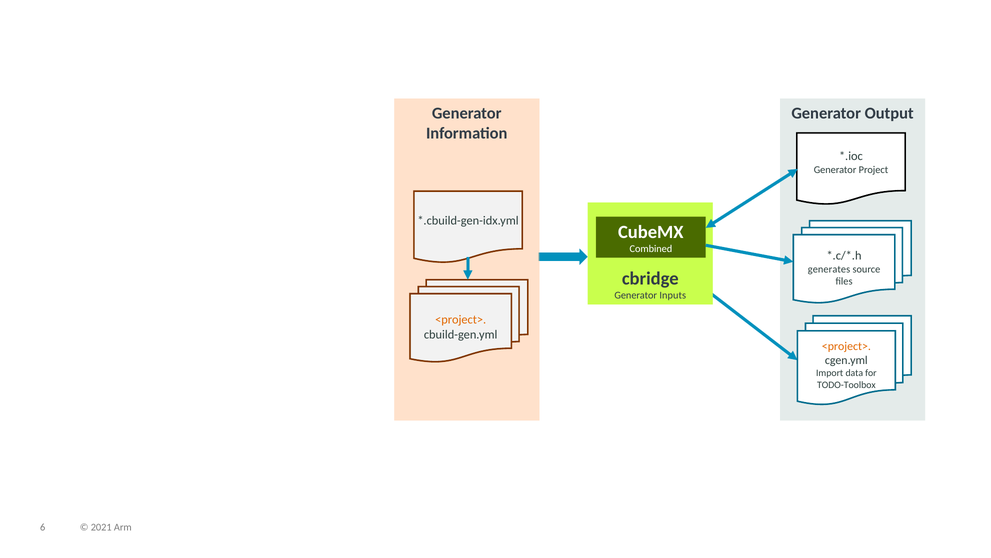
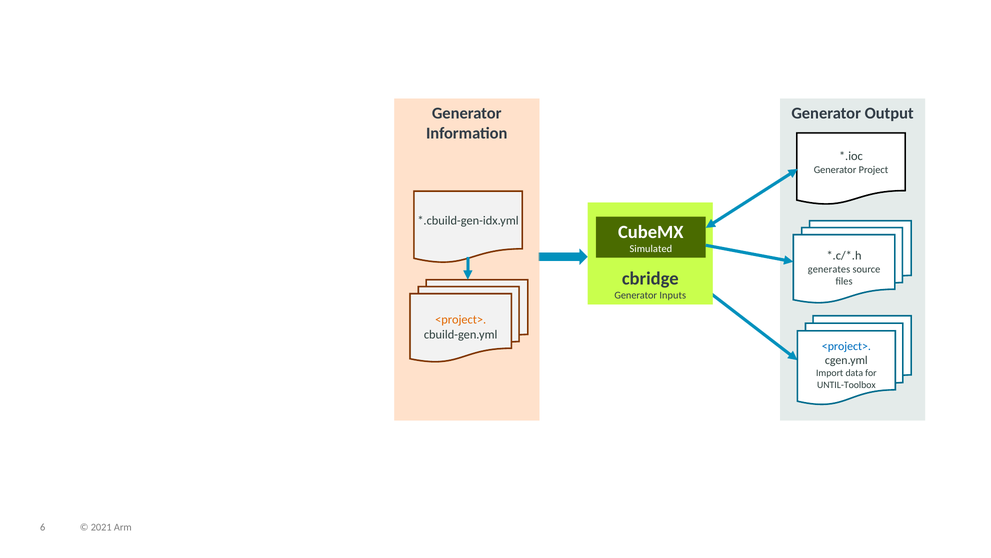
Combined: Combined -> Simulated (651, 249)
<project> colour: orange -> blue (846, 346)
TODO-Toolbox: TODO-Toolbox -> UNTIL-Toolbox (846, 385)
